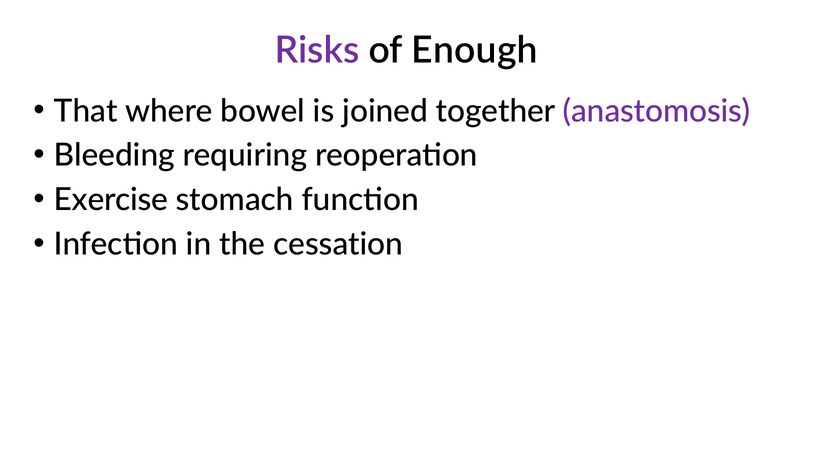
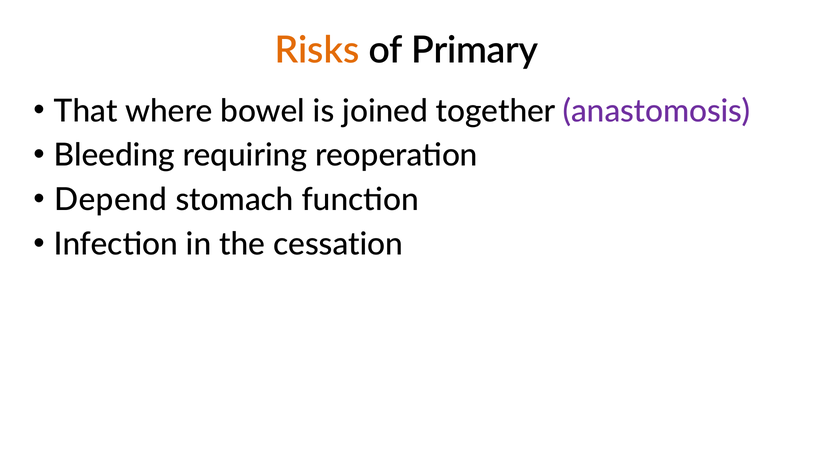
Risks colour: purple -> orange (317, 50)
Enough: Enough -> Primary (475, 50)
Exercise: Exercise -> Depend (111, 200)
